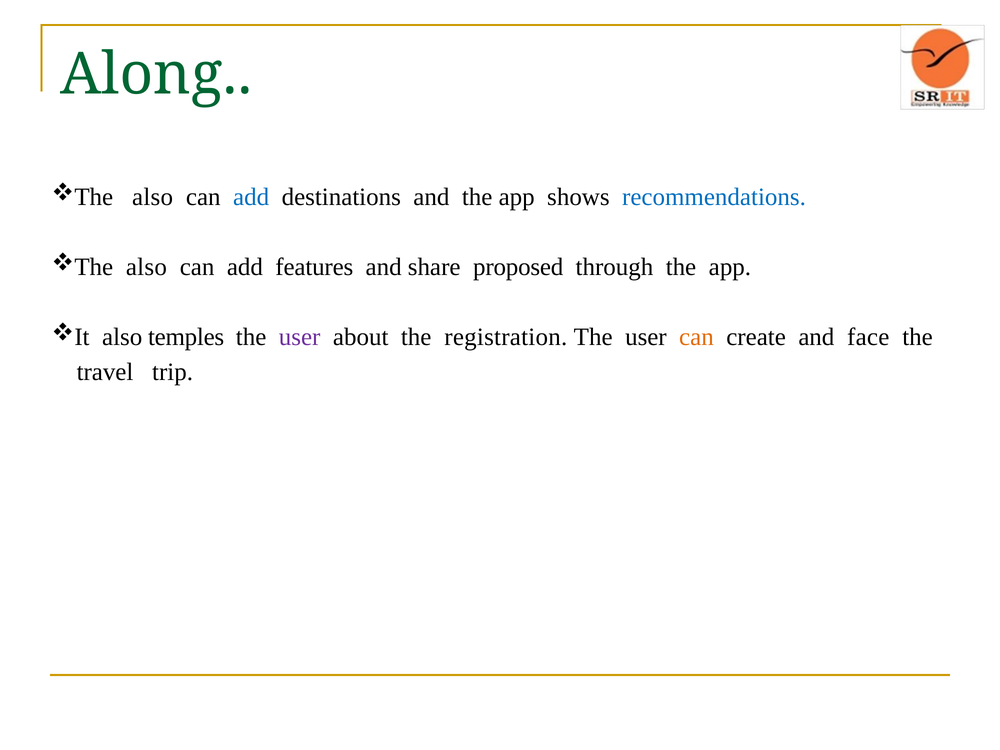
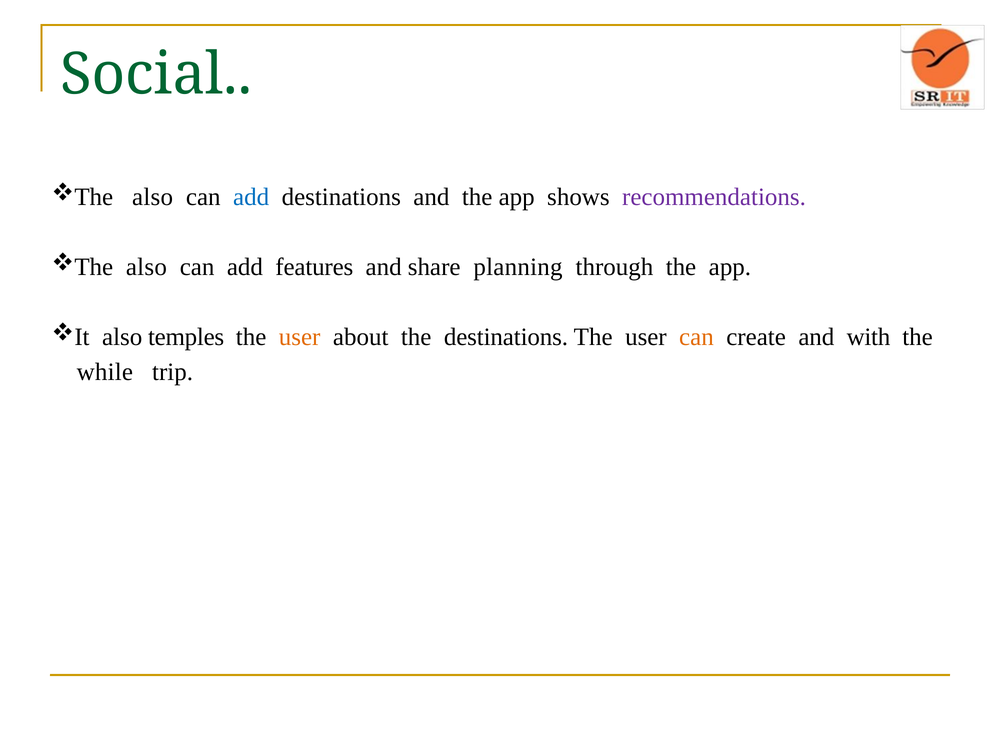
Along: Along -> Social (156, 74)
recommendations colour: blue -> purple (714, 197)
proposed: proposed -> planning (518, 267)
user colour: purple -> orange (300, 337)
the registration: registration -> destinations (506, 337)
face: face -> with (868, 337)
travel: travel -> while (105, 372)
